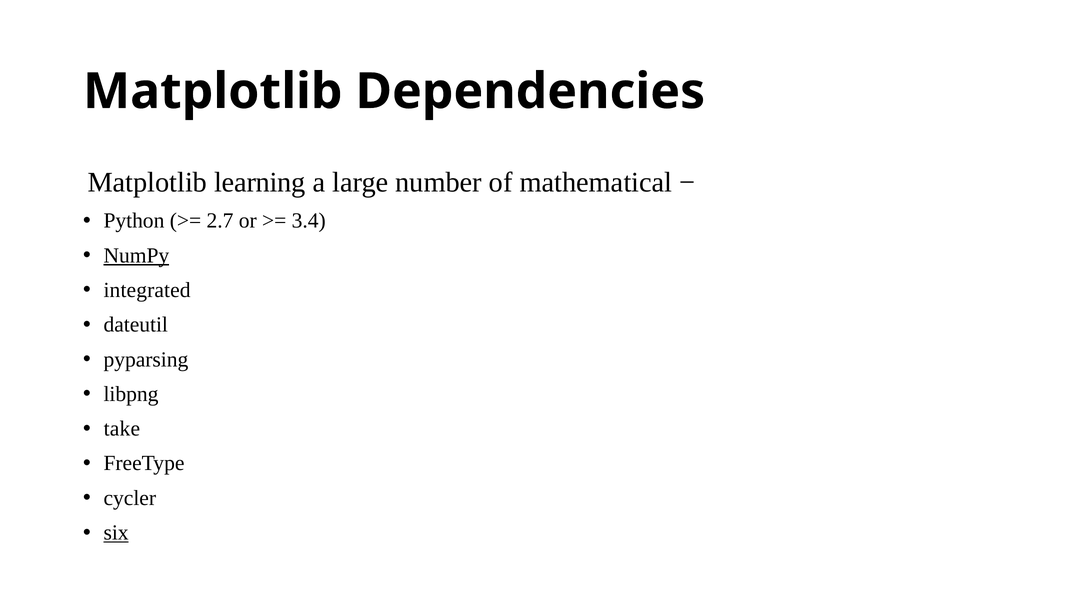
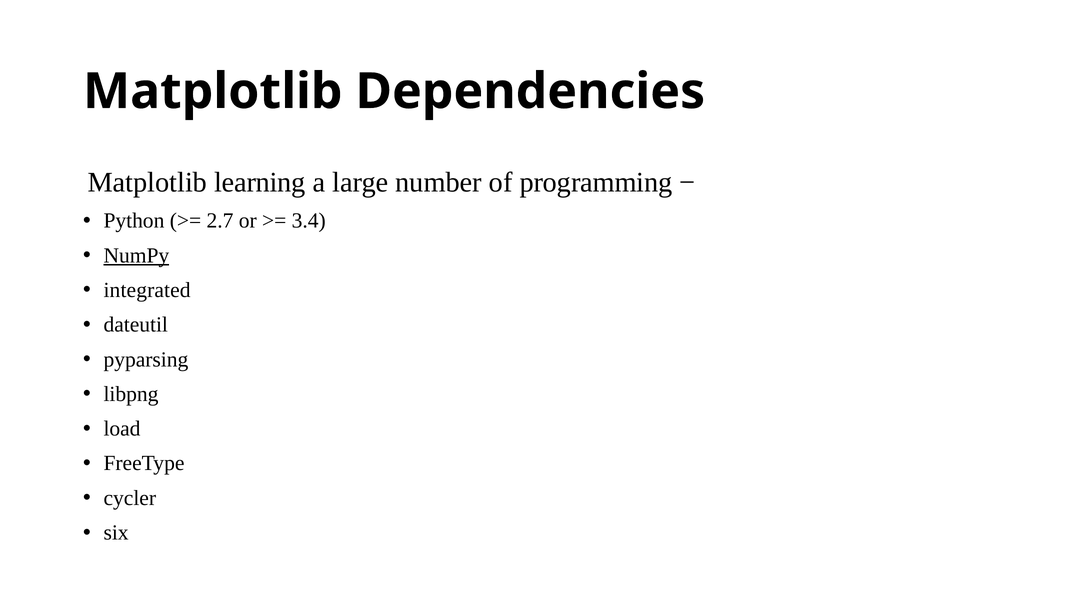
mathematical: mathematical -> programming (596, 182)
take: take -> load (122, 429)
six underline: present -> none (116, 533)
